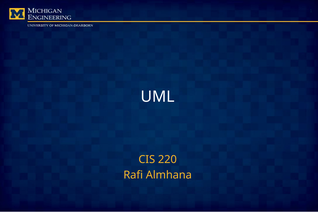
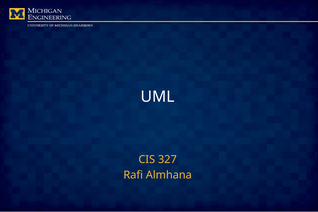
220: 220 -> 327 (167, 160)
